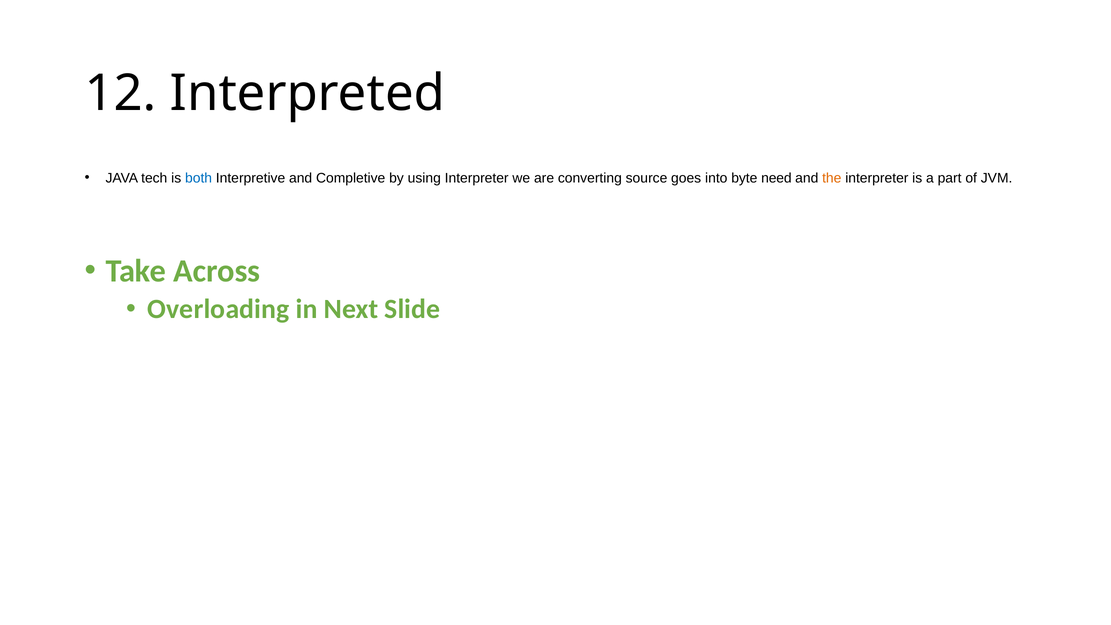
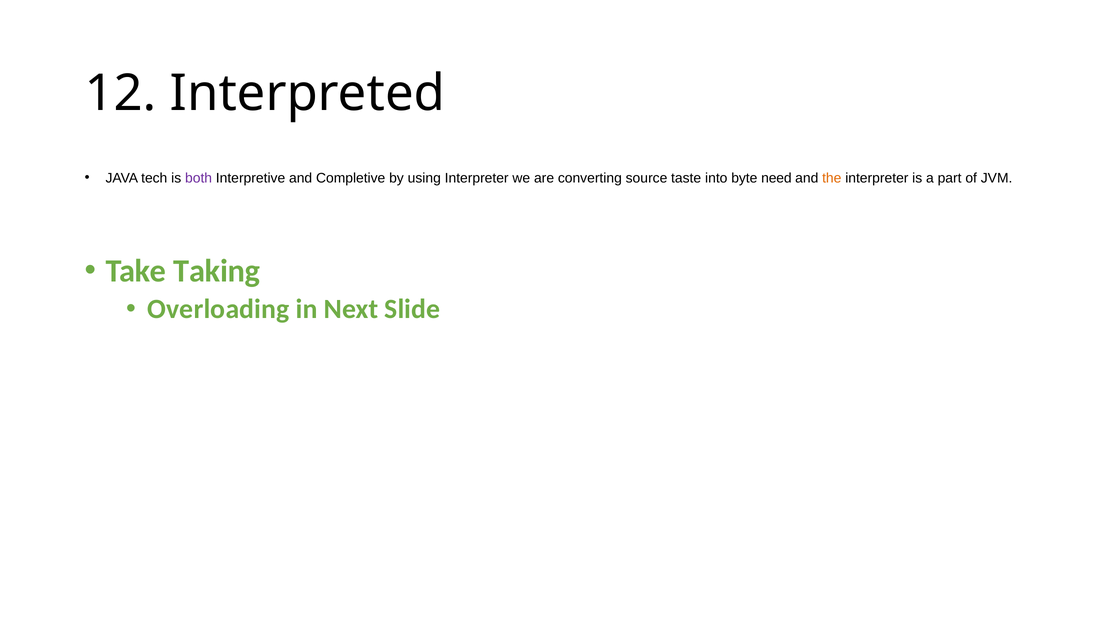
both colour: blue -> purple (199, 178)
goes: goes -> taste (686, 178)
Across: Across -> Taking (217, 271)
